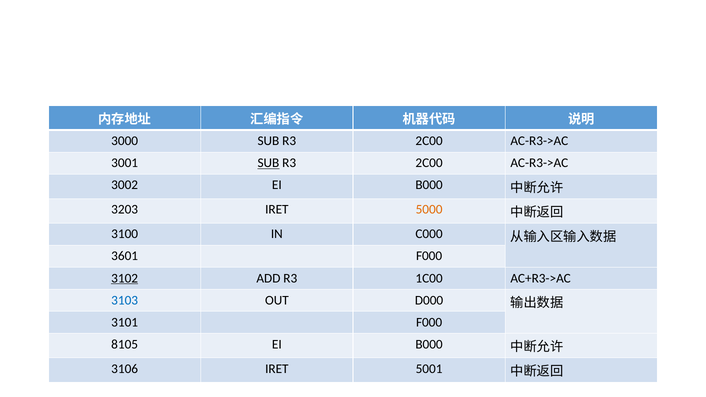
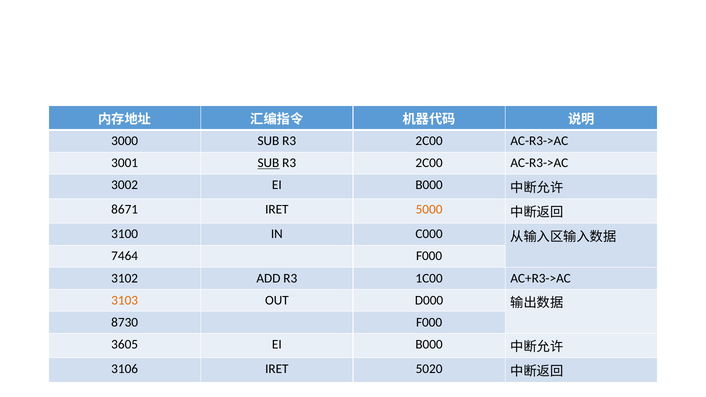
3203: 3203 -> 8671 (125, 210)
3601: 3601 -> 7464 (125, 256)
3102 underline: present -> none (125, 278)
3103 colour: blue -> orange (125, 300)
3101: 3101 -> 8730 (125, 322)
8105: 8105 -> 3605 (125, 344)
5001: 5001 -> 5020 (429, 369)
